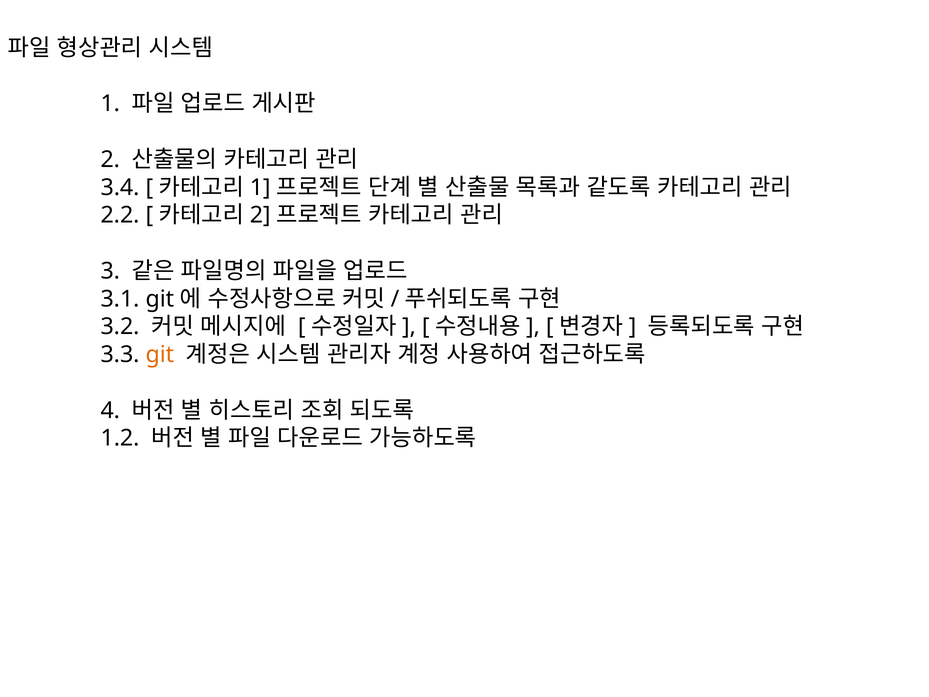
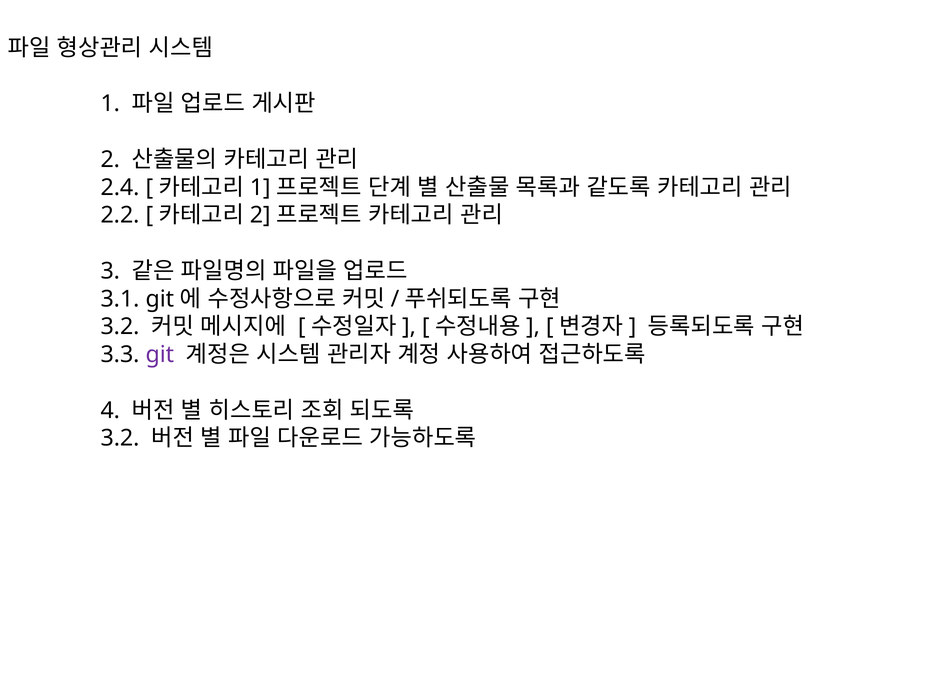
3.4: 3.4 -> 2.4 (120, 187)
git colour: orange -> purple (160, 355)
1.2: 1.2 -> 3.2 (120, 438)
